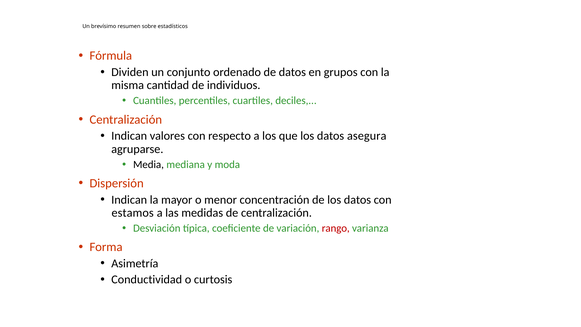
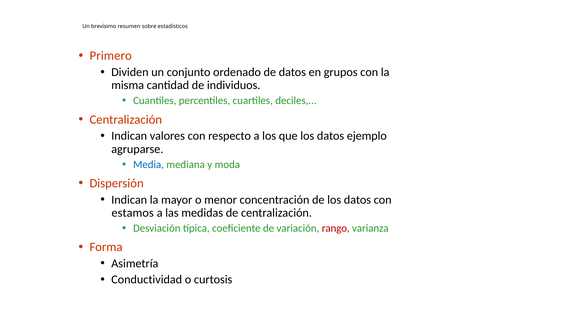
Fórmula: Fórmula -> Primero (111, 56)
asegura: asegura -> ejemplo (367, 136)
Media colour: black -> blue (149, 164)
